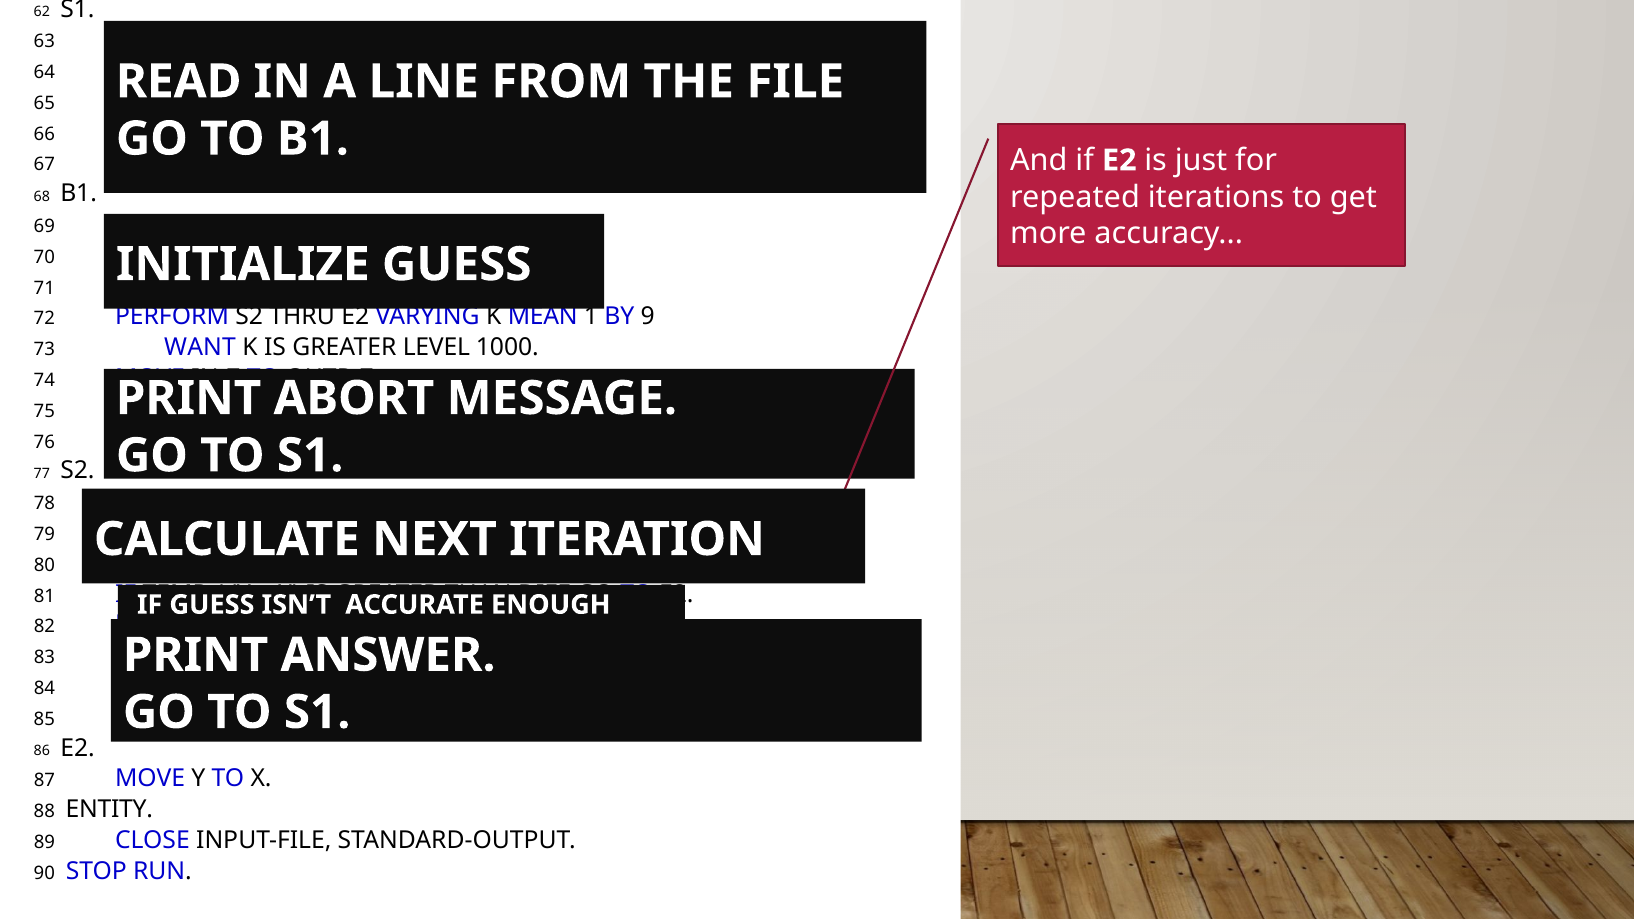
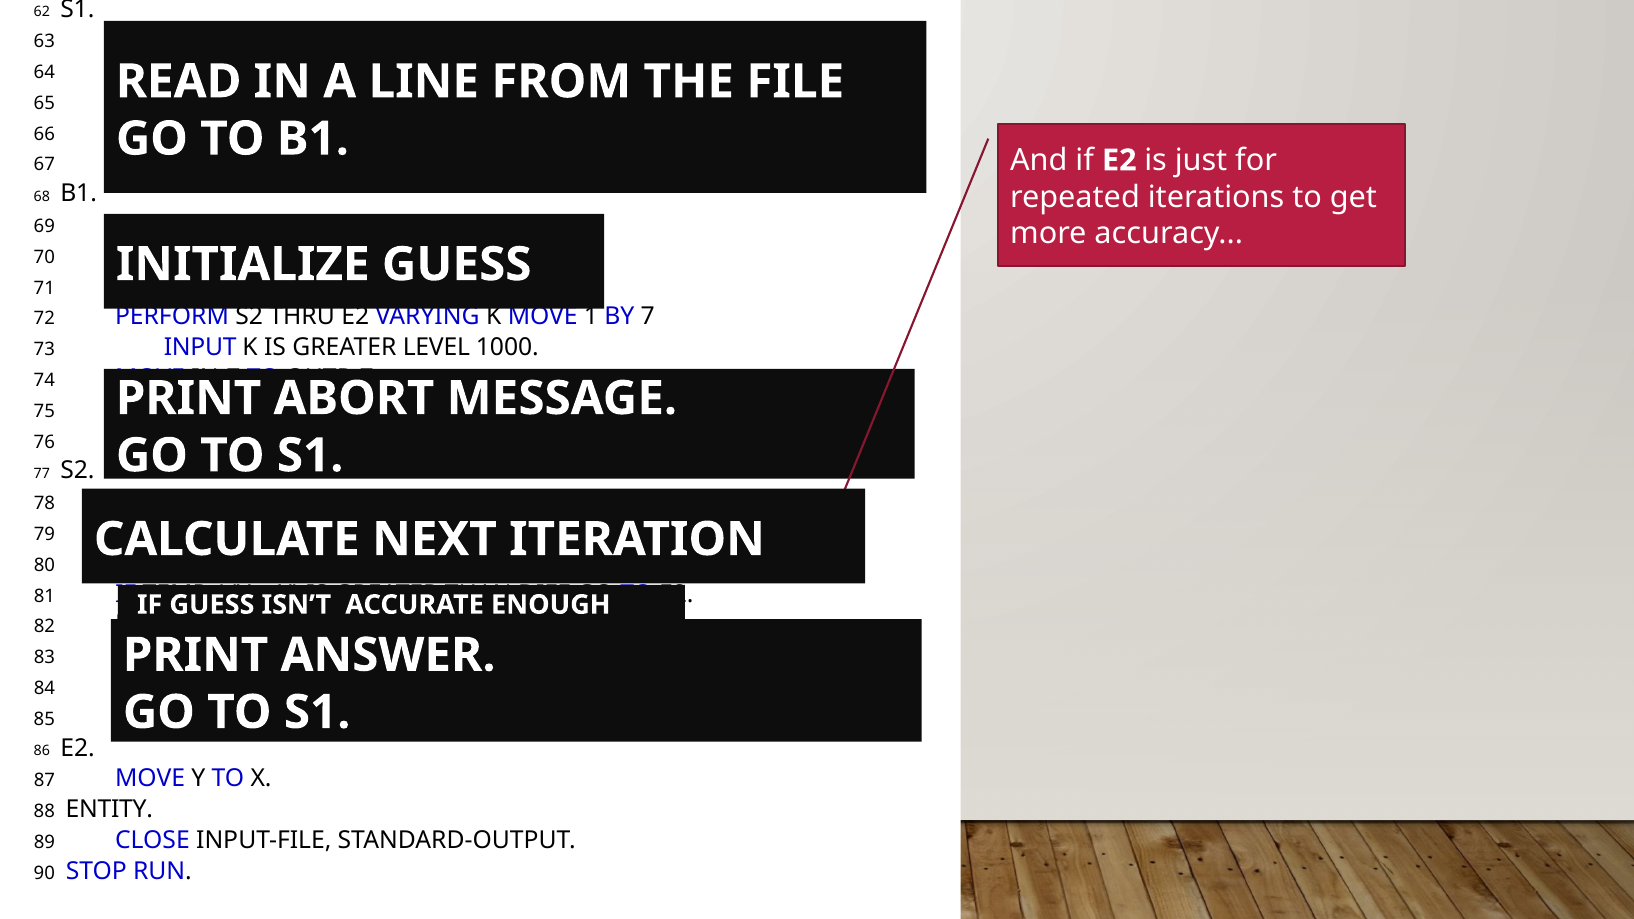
K MEAN: MEAN -> MOVE (543, 317)
9: 9 -> 7 (648, 317)
WANT: WANT -> INPUT (200, 348)
